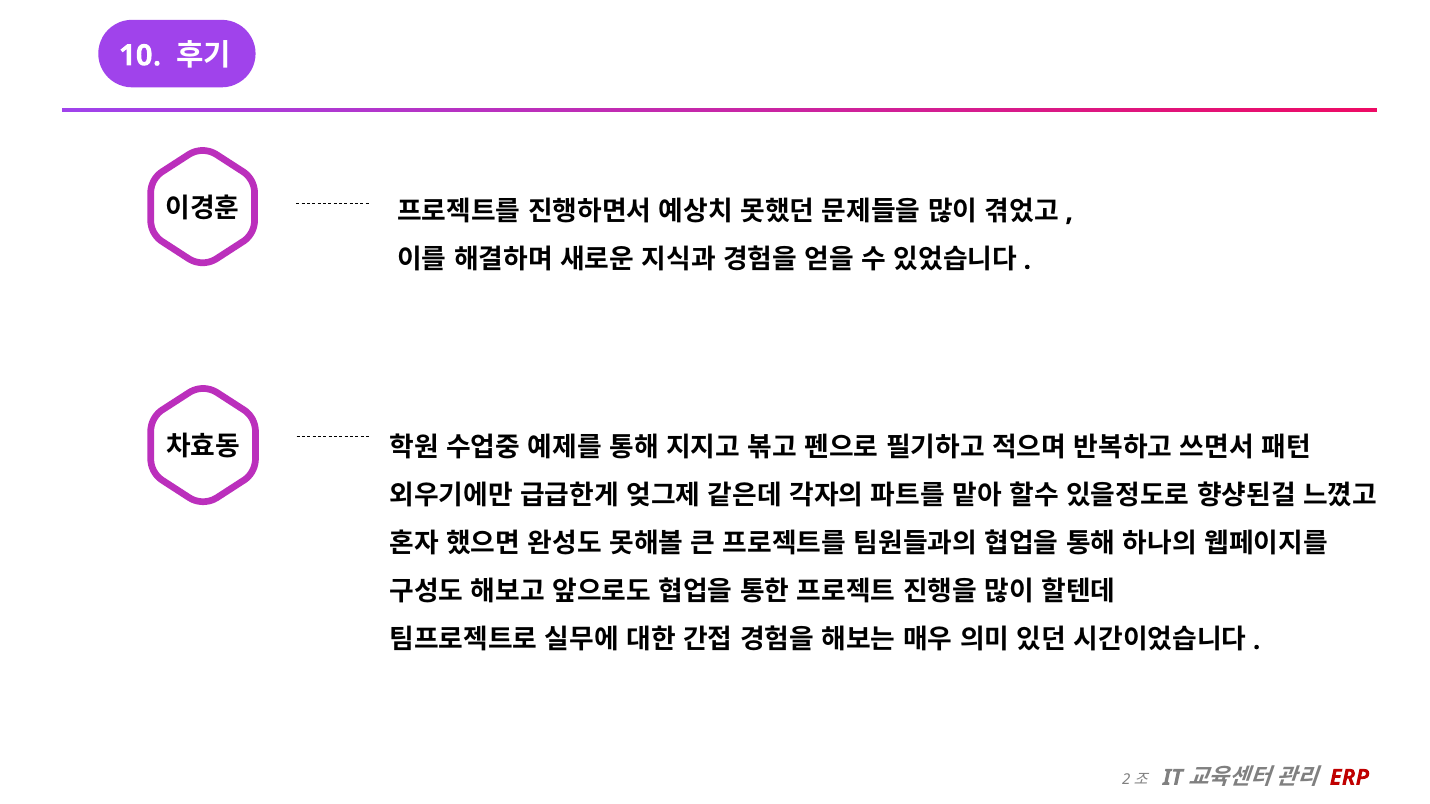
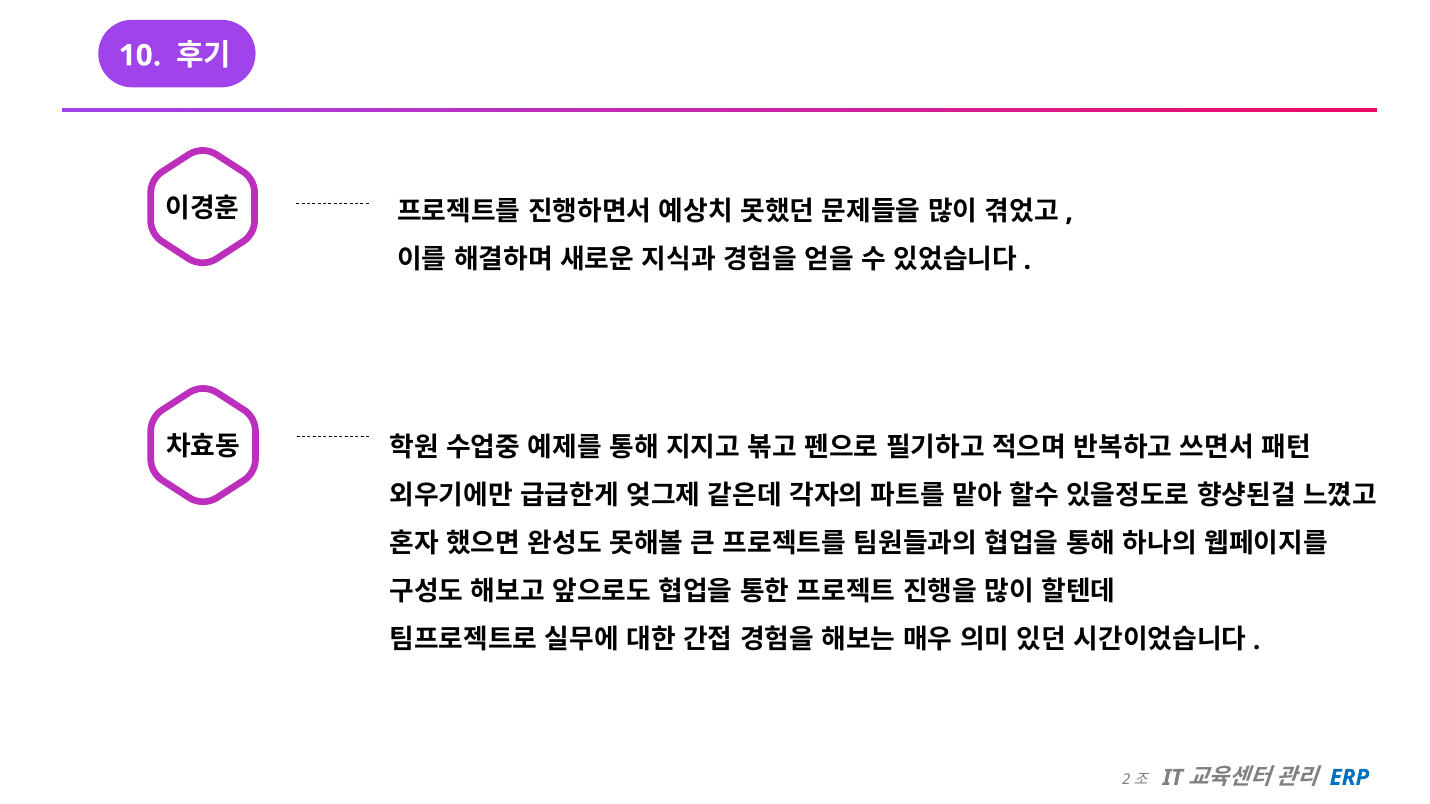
ERP colour: red -> blue (1349, 778)
